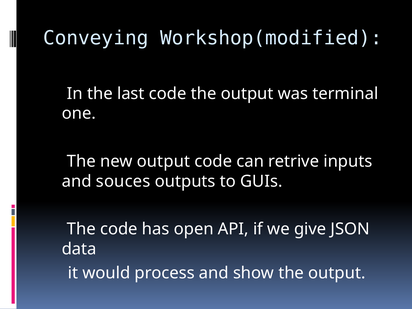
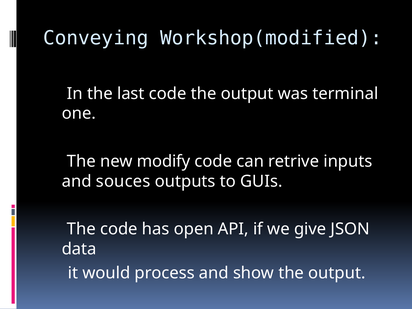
new output: output -> modify (164, 161)
